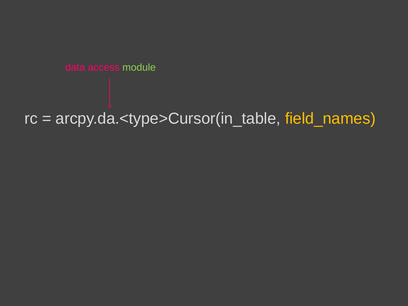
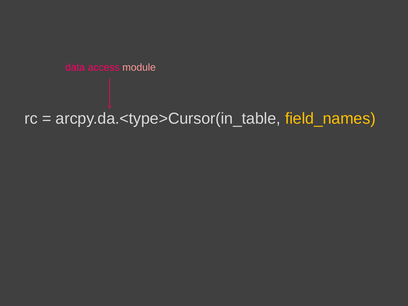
module colour: light green -> pink (139, 68)
